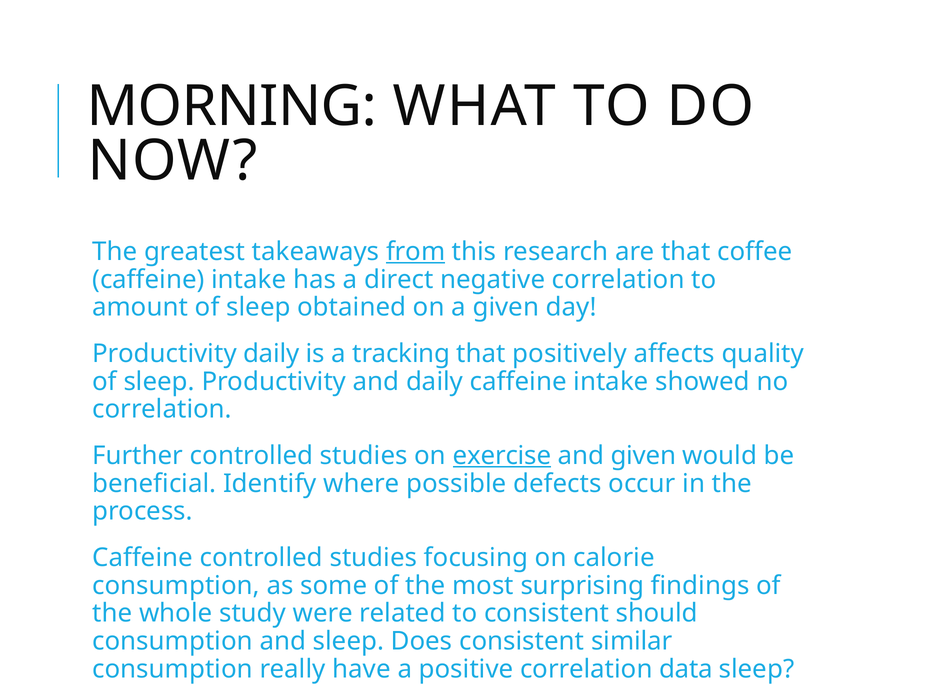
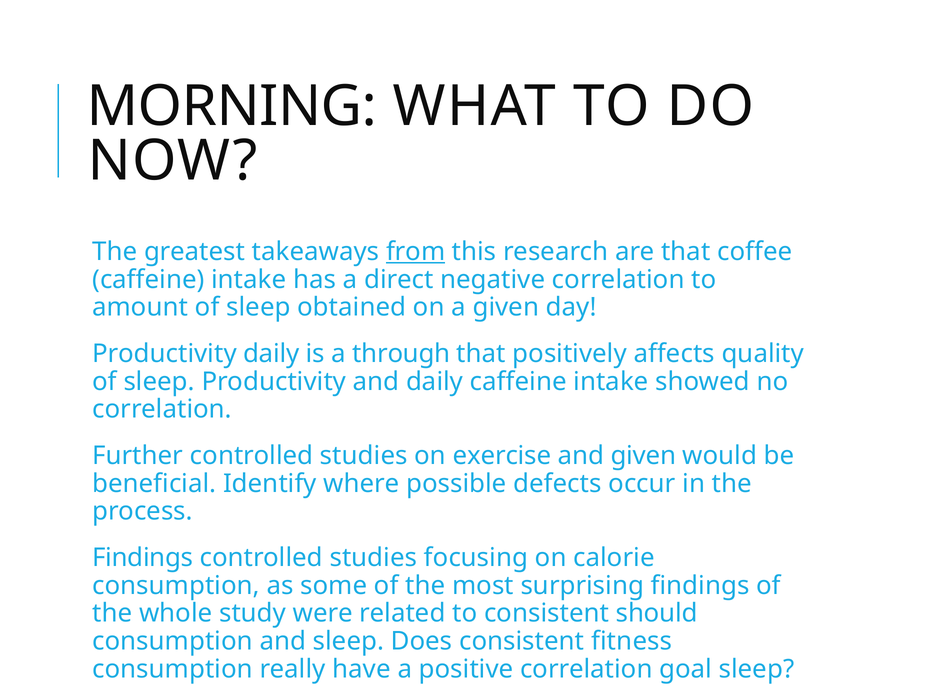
tracking: tracking -> through (401, 353)
exercise underline: present -> none (502, 456)
Caffeine: Caffeine -> Findings (143, 558)
similar: similar -> fitness (632, 641)
data: data -> goal (686, 669)
